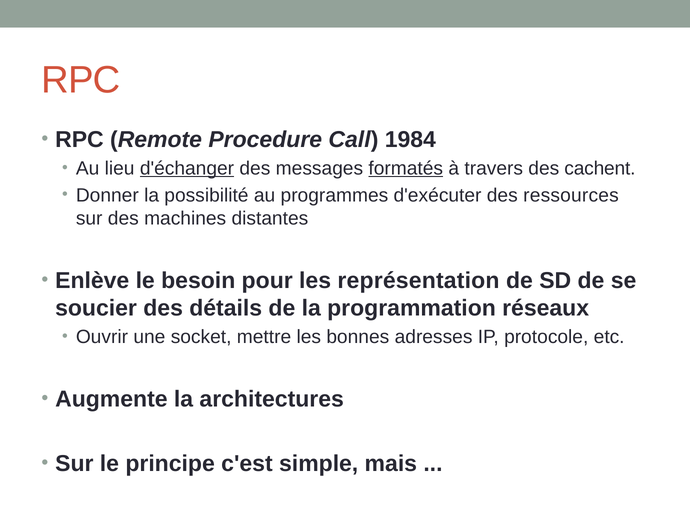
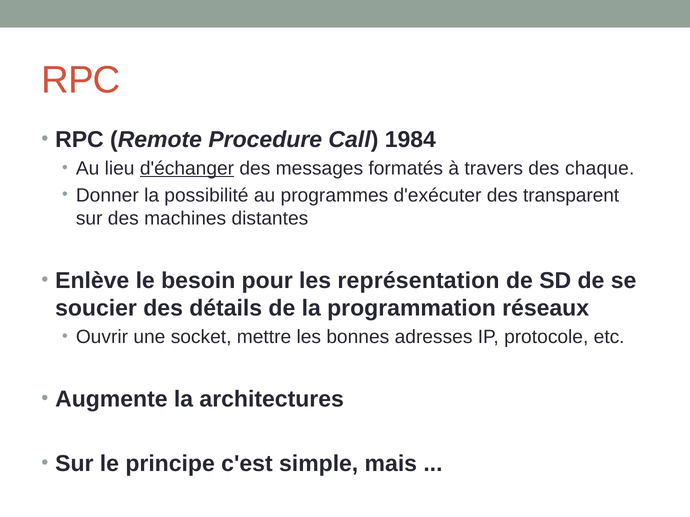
formatés underline: present -> none (406, 169)
cachent: cachent -> chaque (600, 169)
ressources: ressources -> transparent (571, 195)
